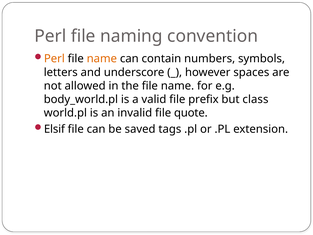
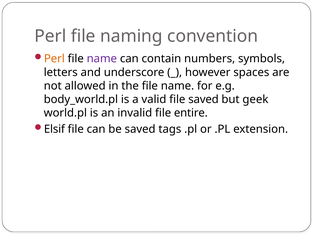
name colour: orange -> purple (102, 59)
file prefix: prefix -> saved (203, 99)
class: class -> geek (255, 99)
quote: quote -> entire (191, 113)
